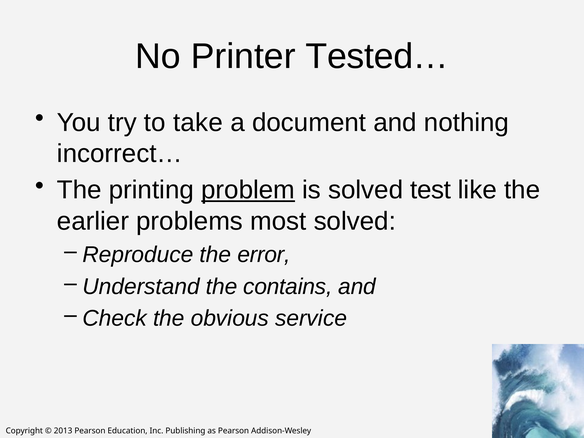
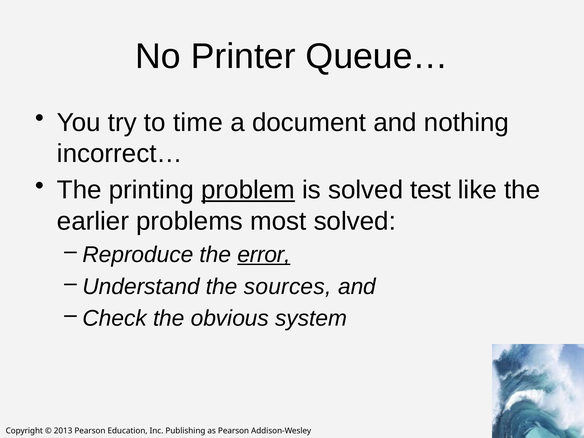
Tested…: Tested… -> Queue… (377, 57)
take: take -> time (198, 123)
error underline: none -> present (264, 255)
contains: contains -> sources (288, 287)
service: service -> system (311, 318)
